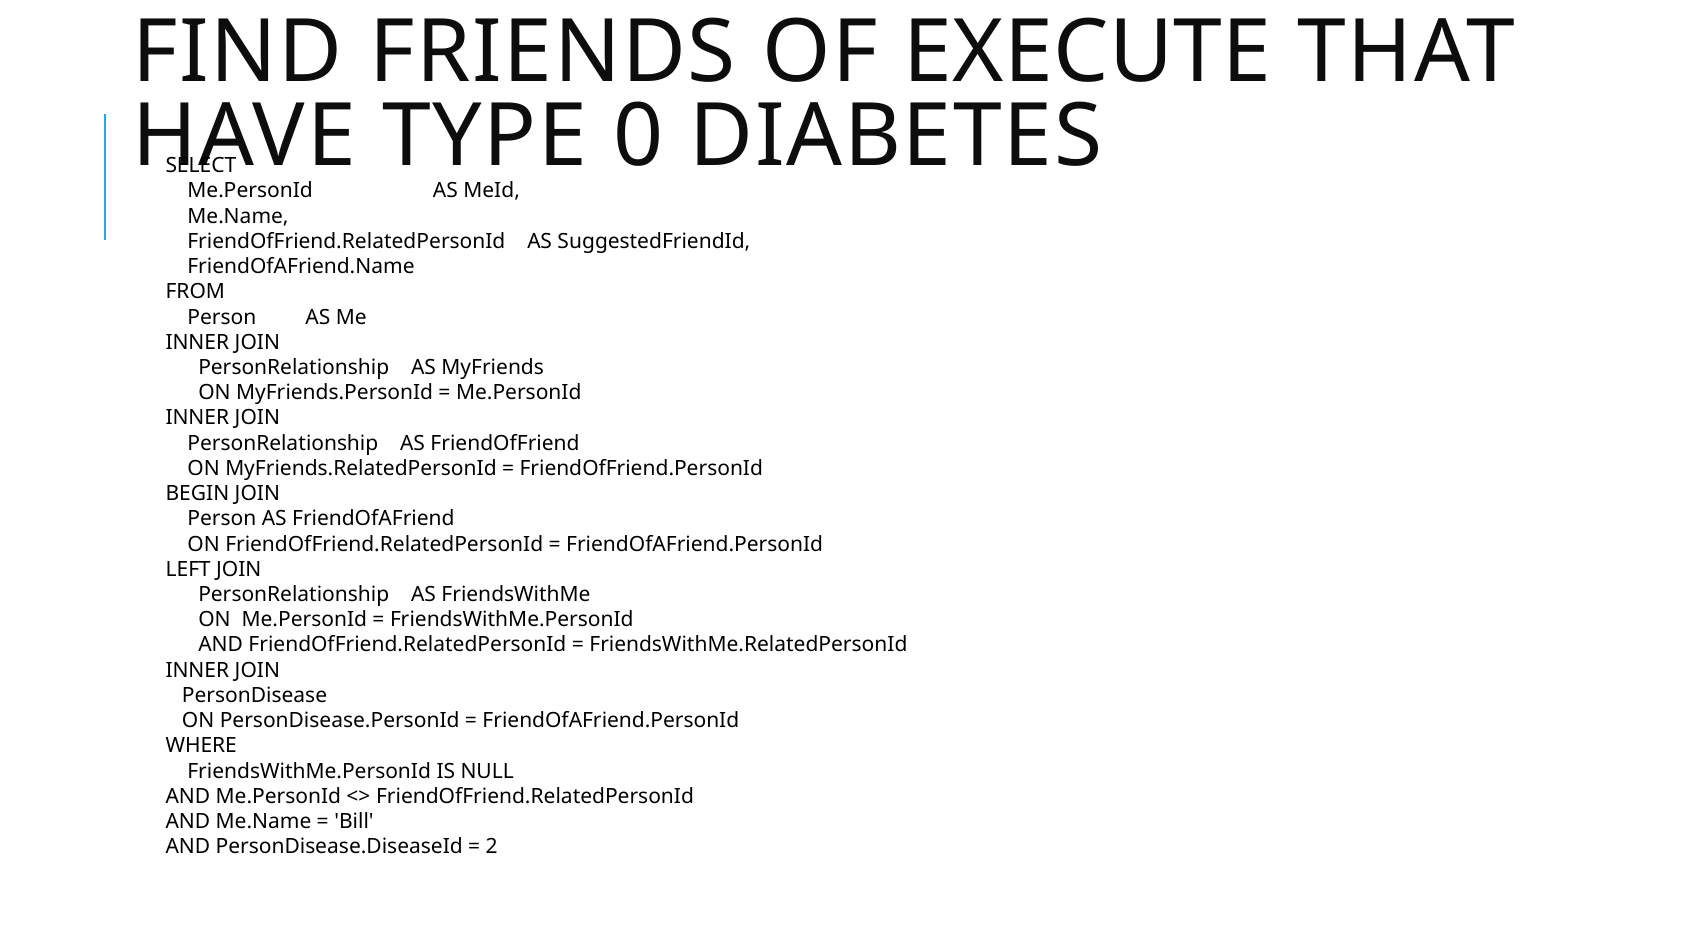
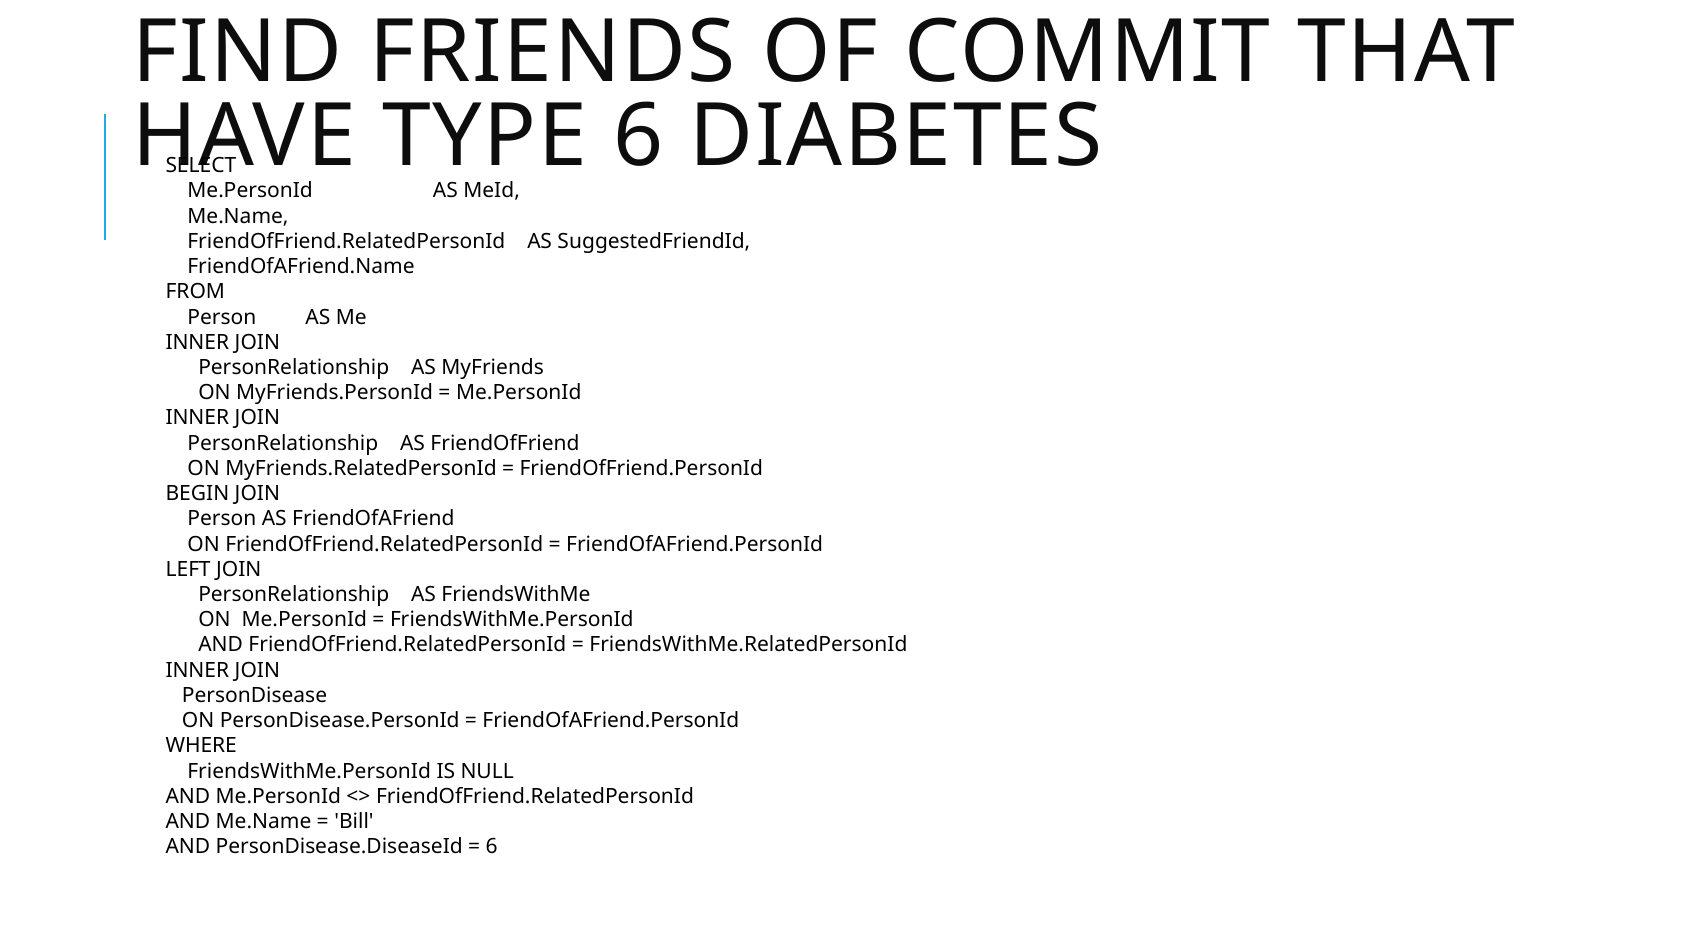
EXECUTE: EXECUTE -> COMMIT (1087, 53)
0: 0 -> 6 (638, 137)
2: 2 -> 6 (492, 847)
